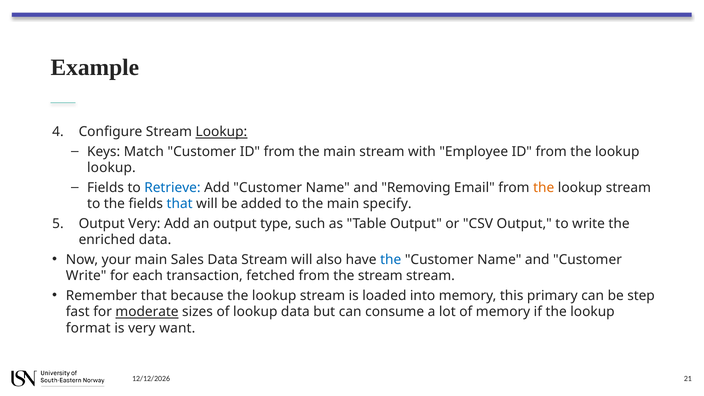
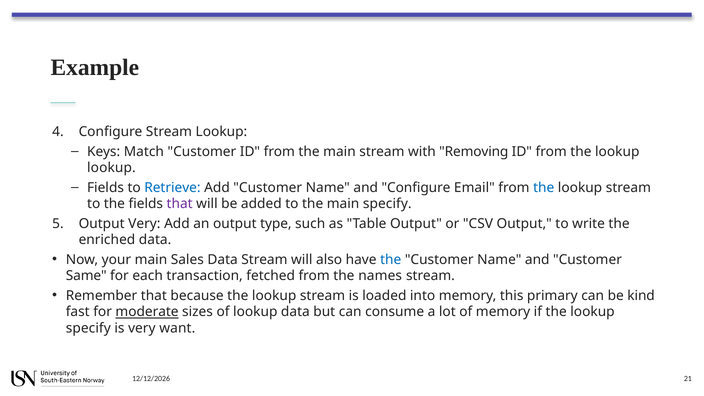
Lookup underline: present -> none (221, 132)
Employee: Employee -> Removing (474, 152)
and Removing: Removing -> Configure (416, 188)
the colour: orange -> blue (544, 188)
that colour: blue -> purple (180, 204)
Write: Write -> Same (86, 276)
the stream: stream -> names (380, 276)
step: step -> kind (641, 296)
format: format -> specify (88, 328)
